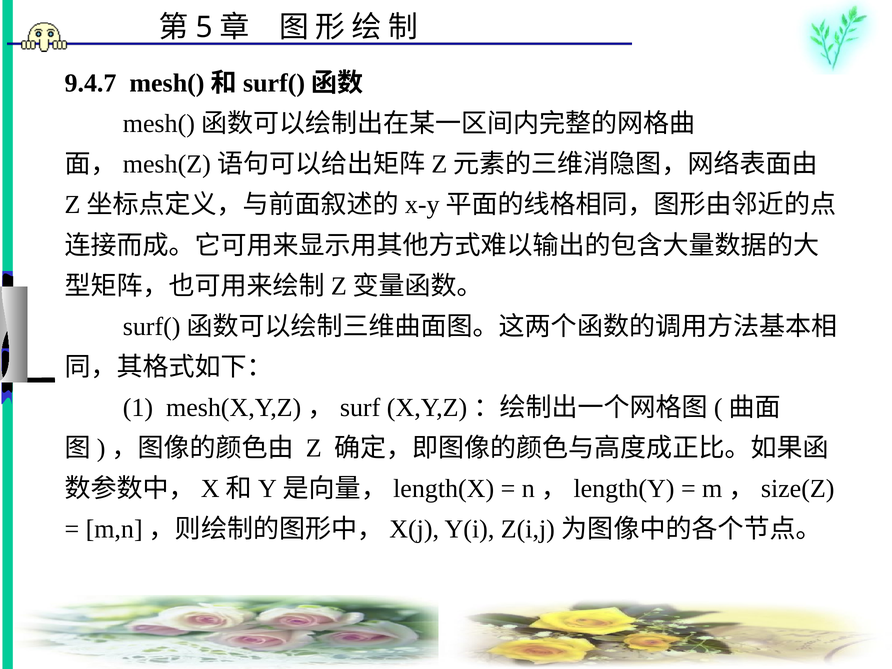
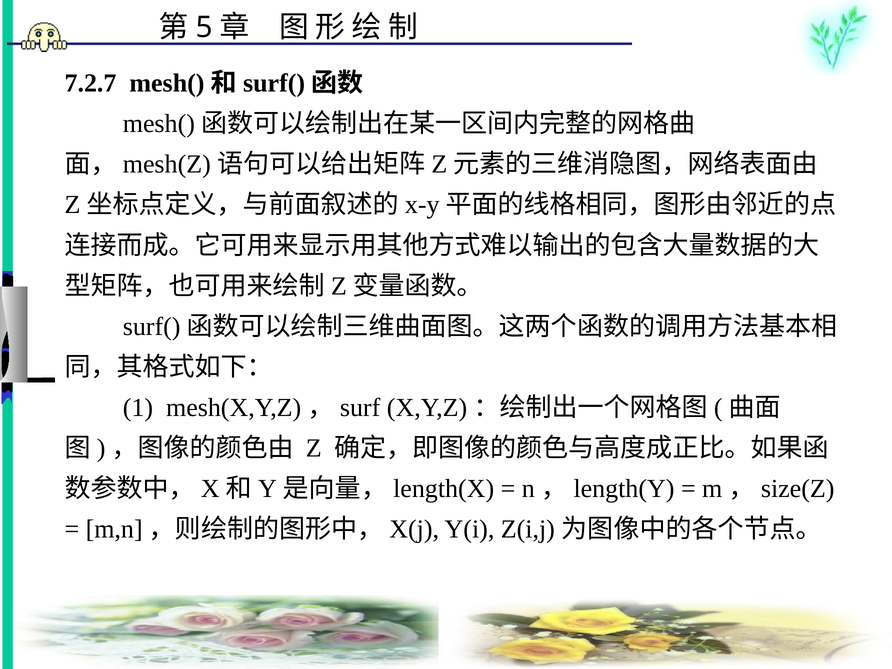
9.4.7: 9.4.7 -> 7.2.7 (91, 83)
